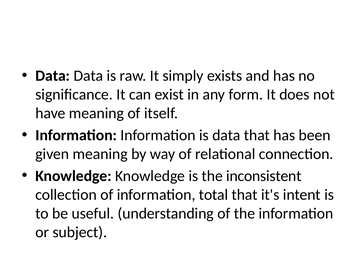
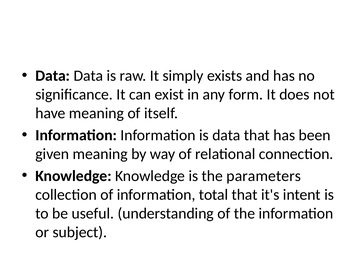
inconsistent: inconsistent -> parameters (264, 176)
